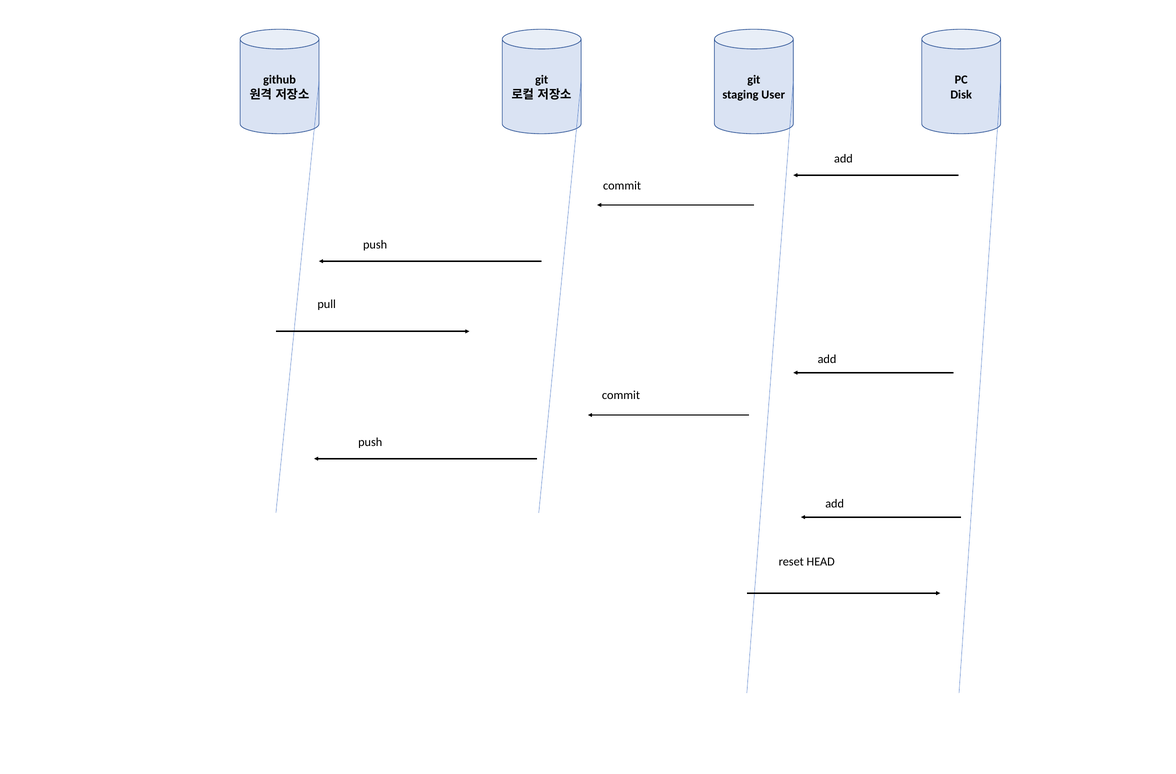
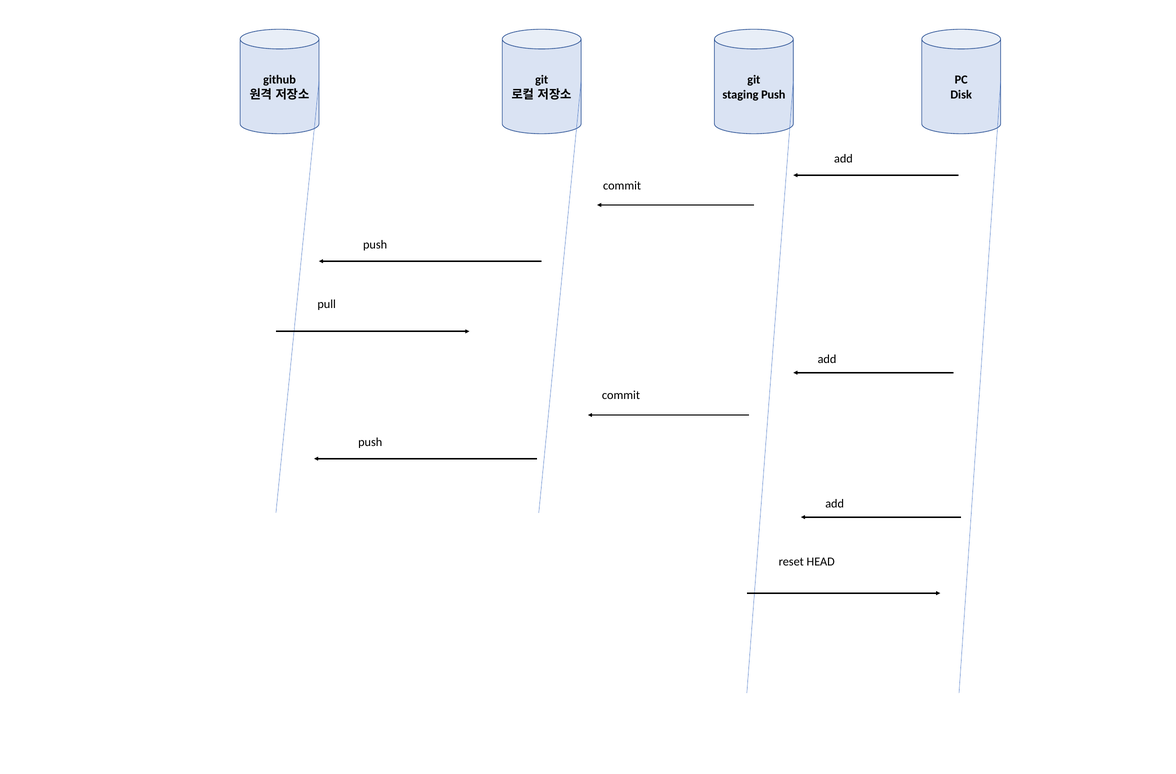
staging User: User -> Push (773, 95)
